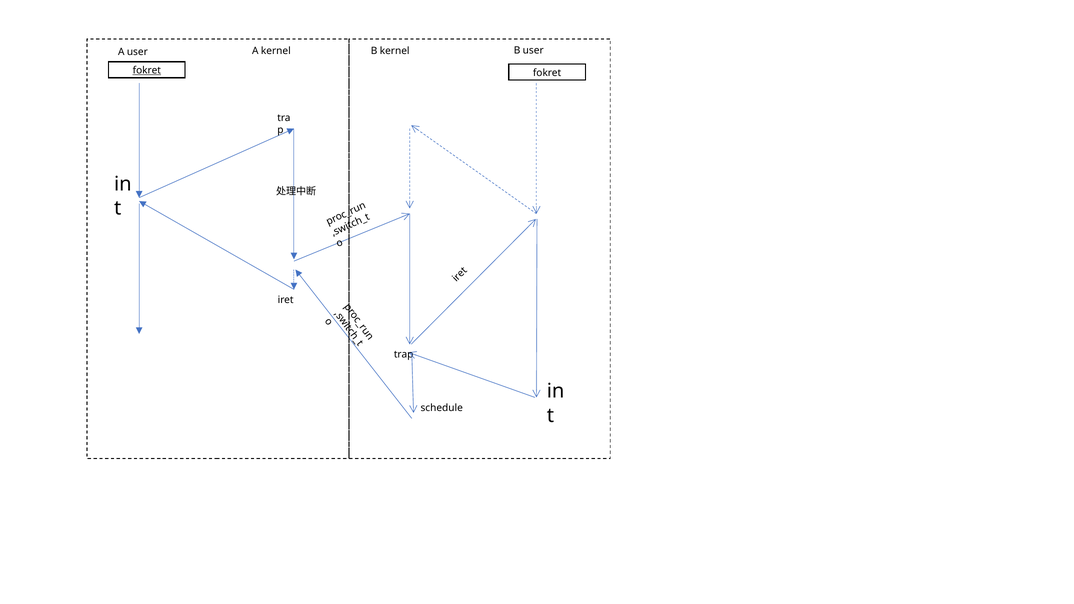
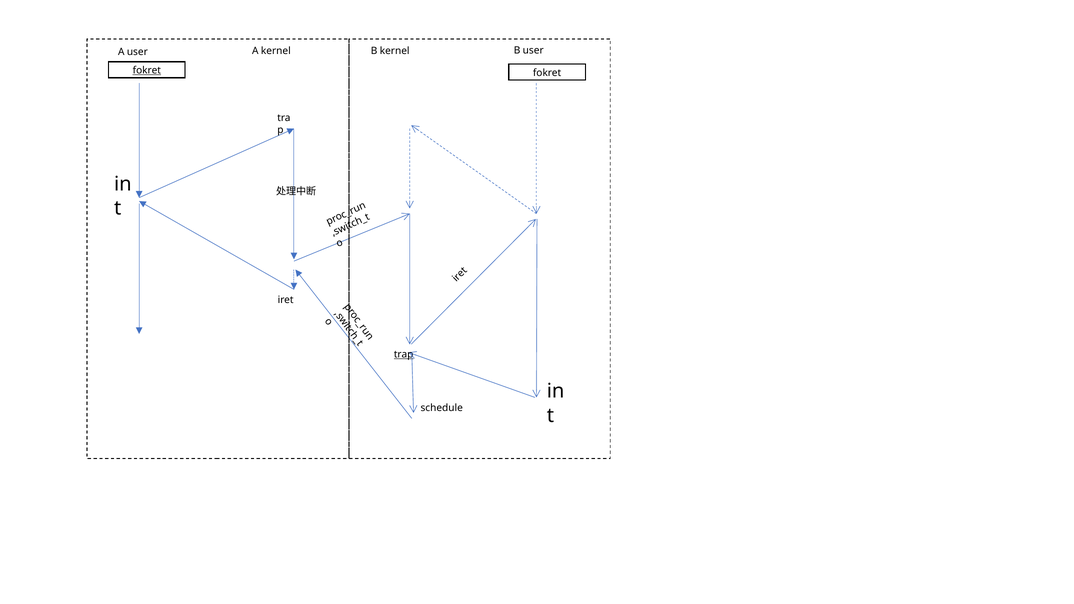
trap underline: none -> present (404, 355)
